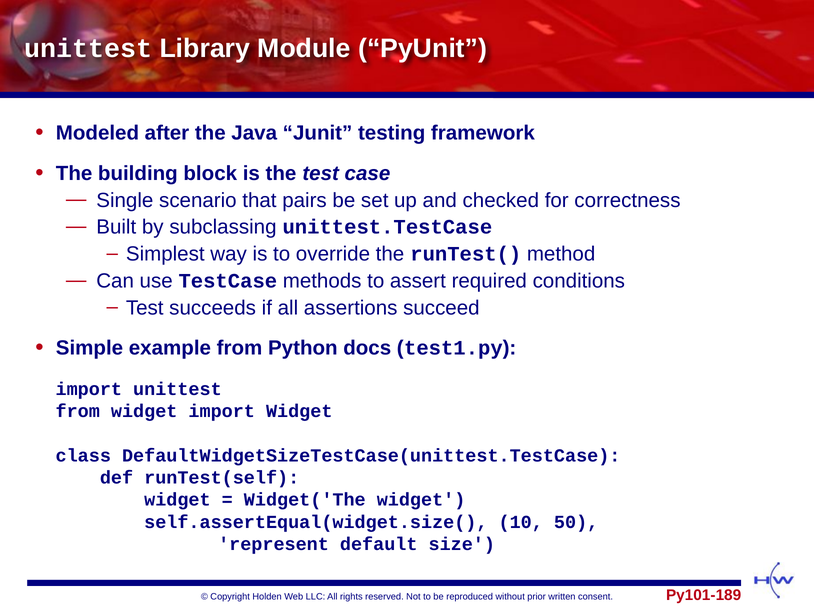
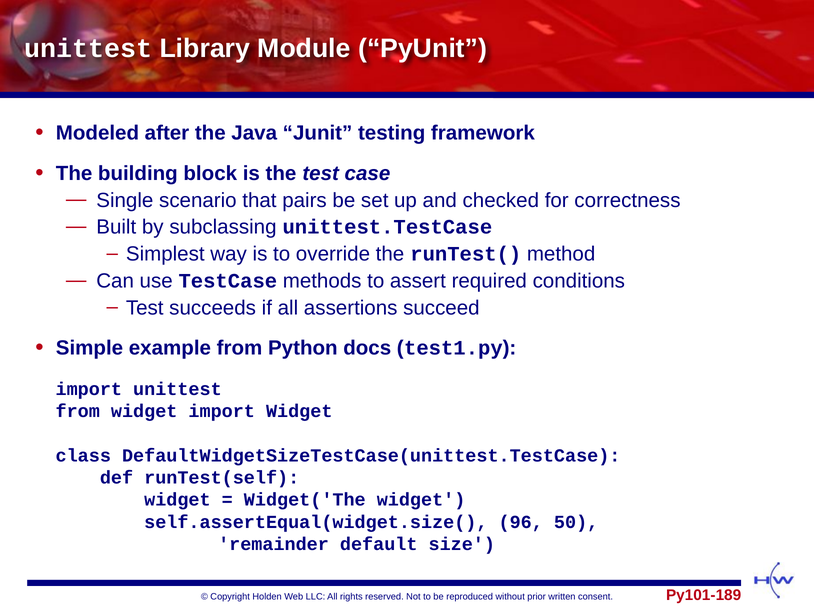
10: 10 -> 96 (521, 522)
represent: represent -> remainder (274, 544)
